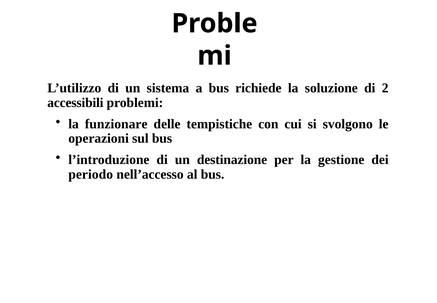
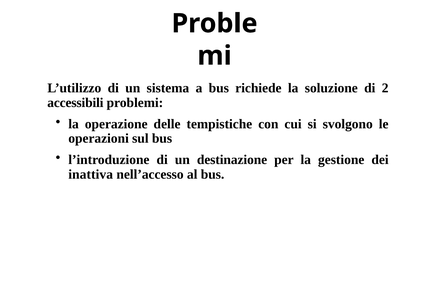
funzionare: funzionare -> operazione (116, 124)
periodo: periodo -> inattiva (91, 174)
